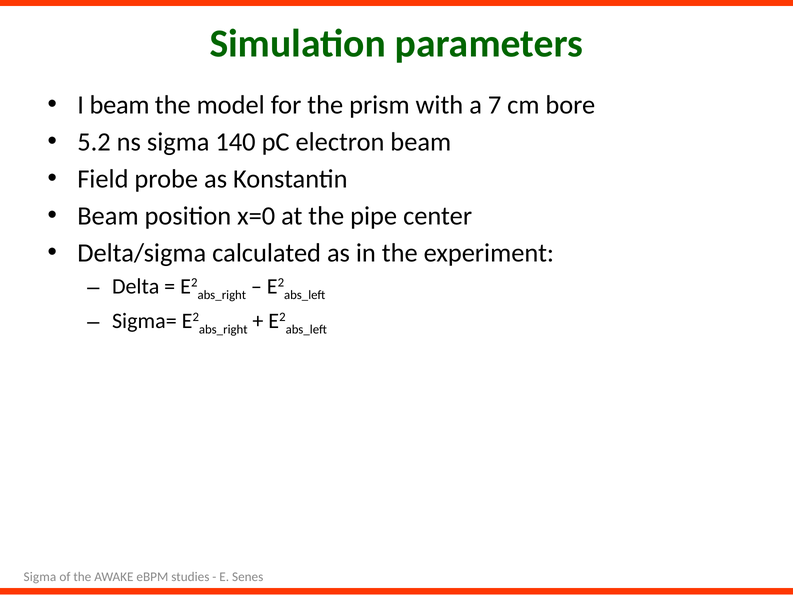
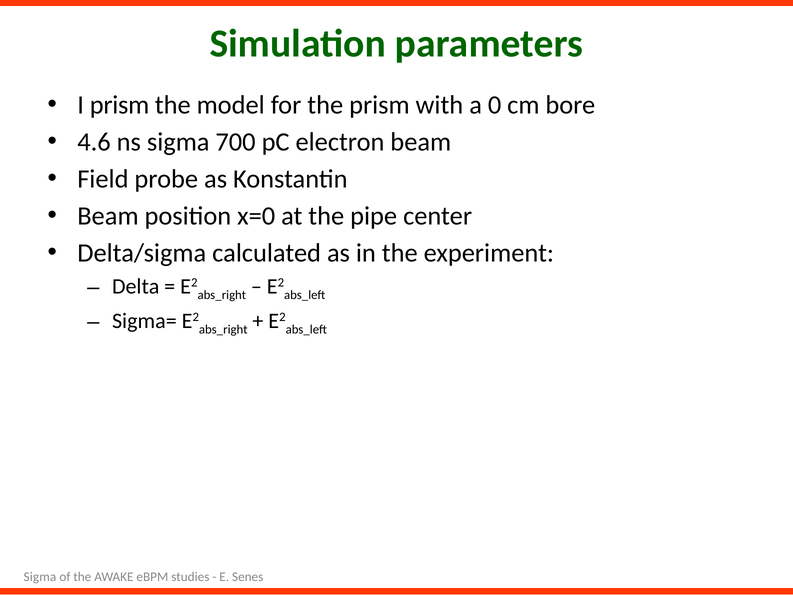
I beam: beam -> prism (120, 105)
7: 7 -> 0 (495, 105)
5.2: 5.2 -> 4.6 (94, 142)
140: 140 -> 700 (235, 142)
